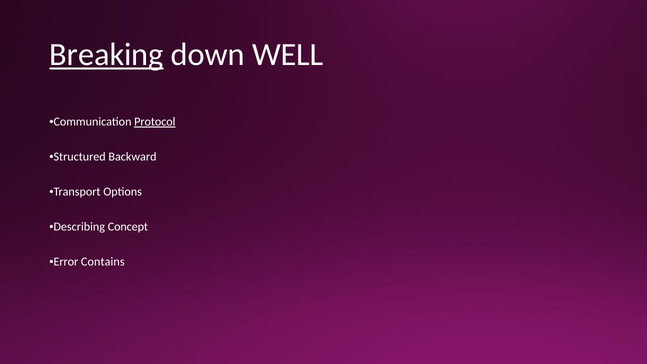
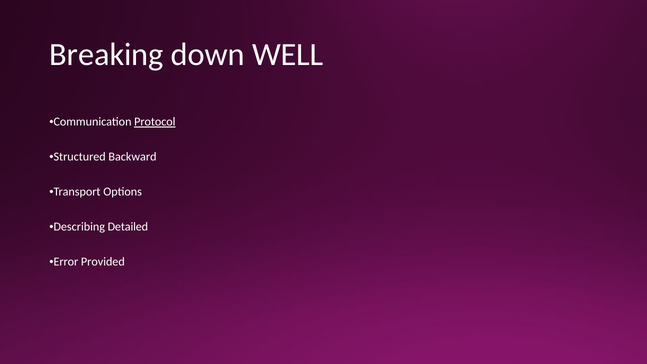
Breaking underline: present -> none (106, 55)
Concept: Concept -> Detailed (128, 227)
Contains: Contains -> Provided (103, 262)
